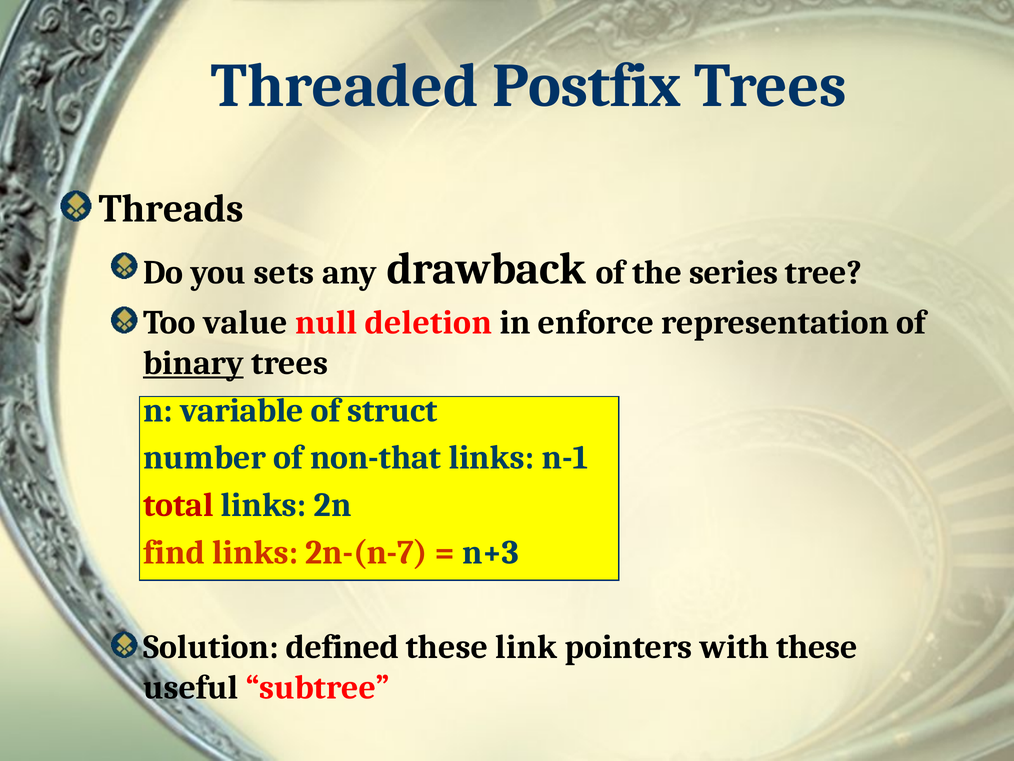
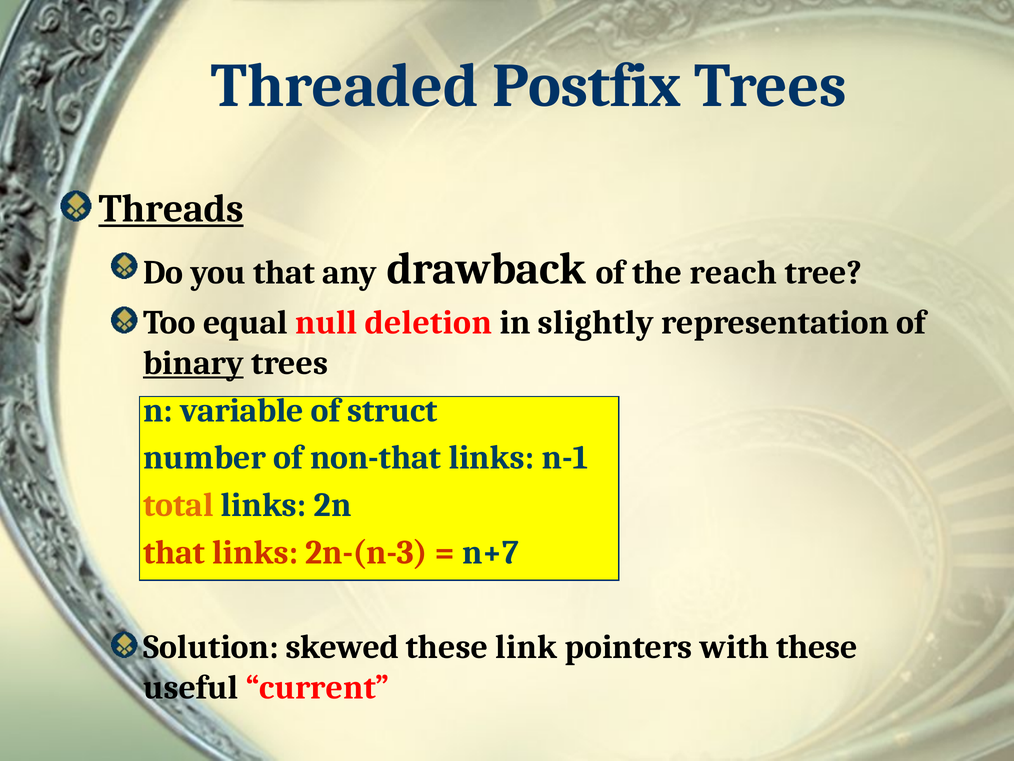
Threads underline: none -> present (171, 209)
you sets: sets -> that (284, 273)
series: series -> reach (733, 273)
value: value -> equal (246, 322)
enforce: enforce -> slightly (596, 322)
total colour: red -> orange (178, 505)
find: find -> that (174, 552)
2n-(n-7: 2n-(n-7 -> 2n-(n-3 (367, 552)
n+3: n+3 -> n+7 (491, 552)
defined: defined -> skewed (342, 647)
subtree: subtree -> current (318, 687)
